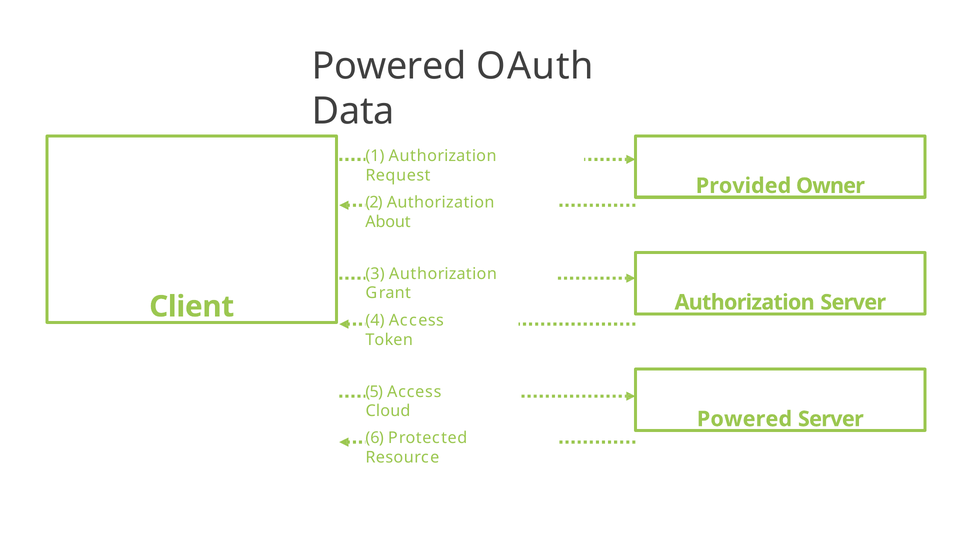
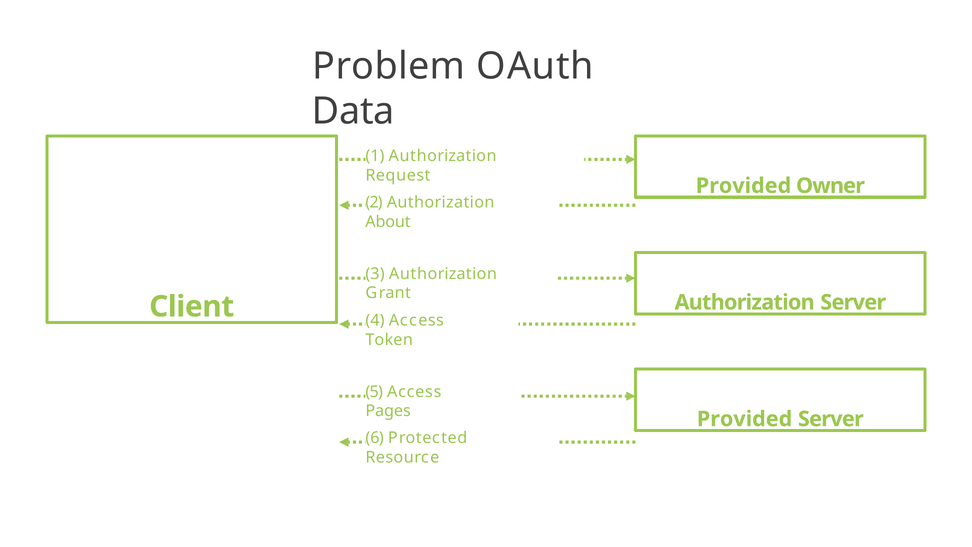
Powered: Powered -> Problem (389, 66)
Cloud: Cloud -> Pages (388, 411)
Powered: Powered -> Provided (745, 419)
